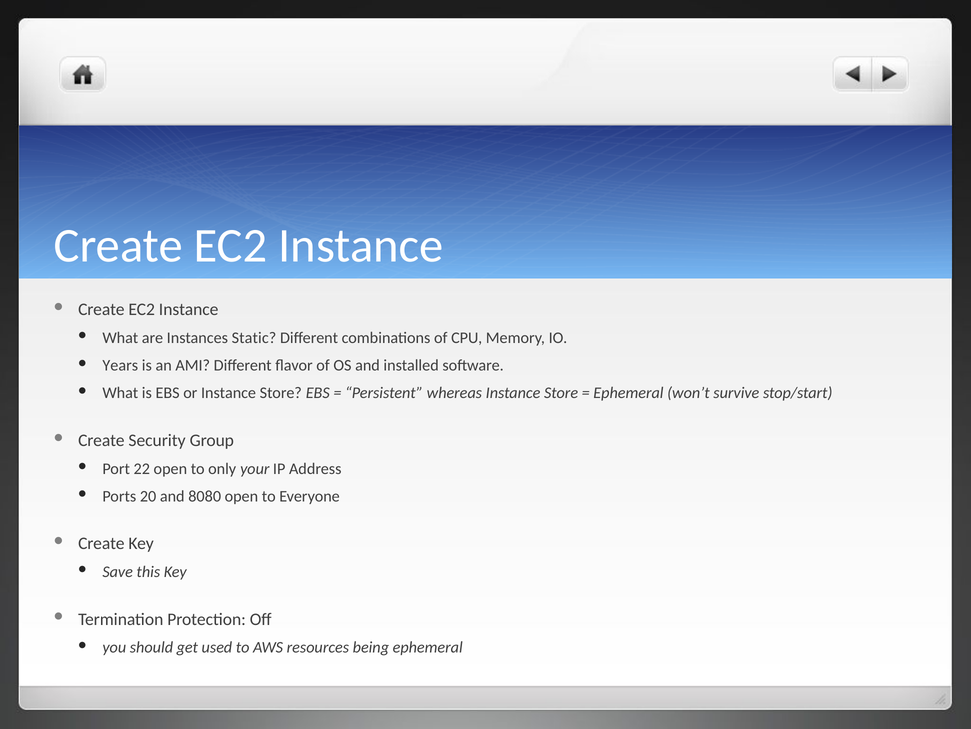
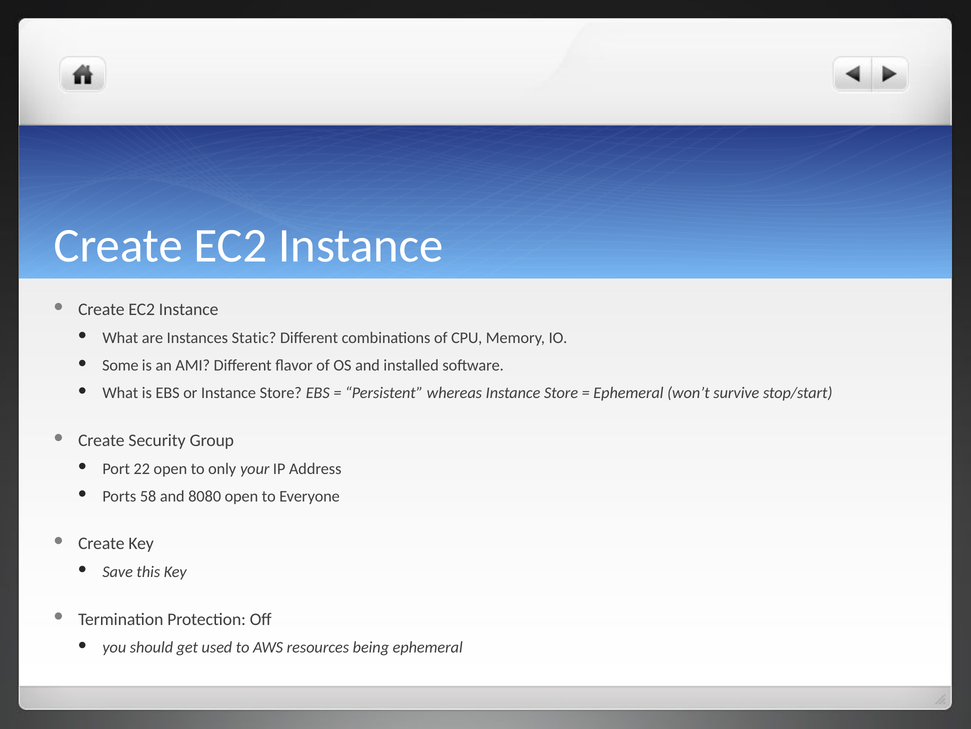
Years: Years -> Some (120, 365)
20: 20 -> 58 (148, 496)
